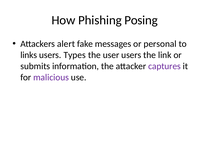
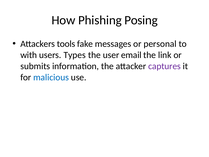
alert: alert -> tools (66, 44)
links: links -> with (29, 55)
user users: users -> email (131, 55)
malicious colour: purple -> blue (51, 77)
